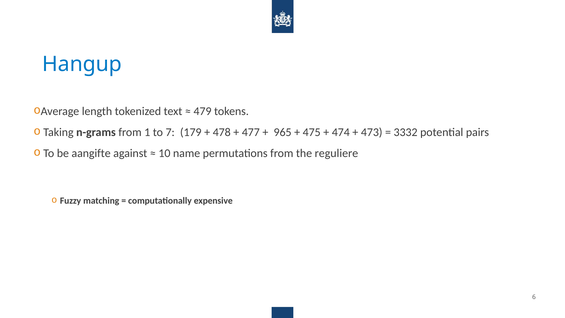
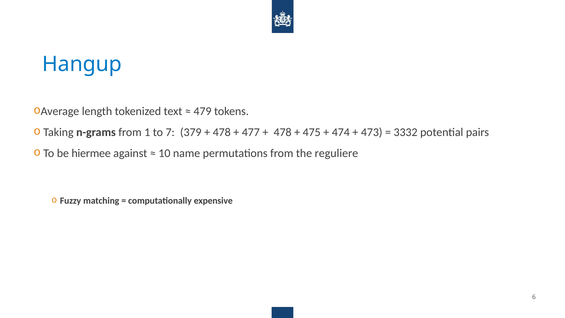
179: 179 -> 379 (191, 132)
965: 965 -> 478 (283, 132)
aangifte: aangifte -> hiermee (91, 153)
